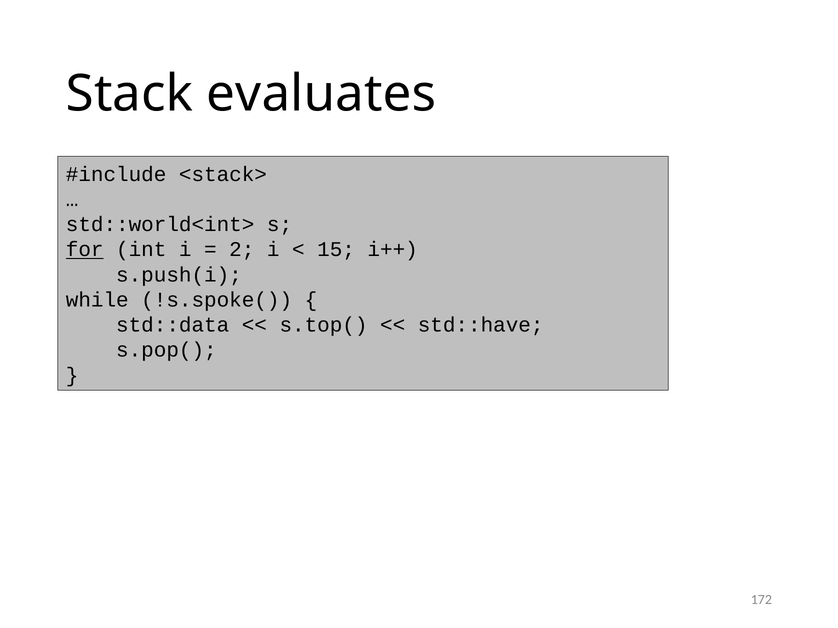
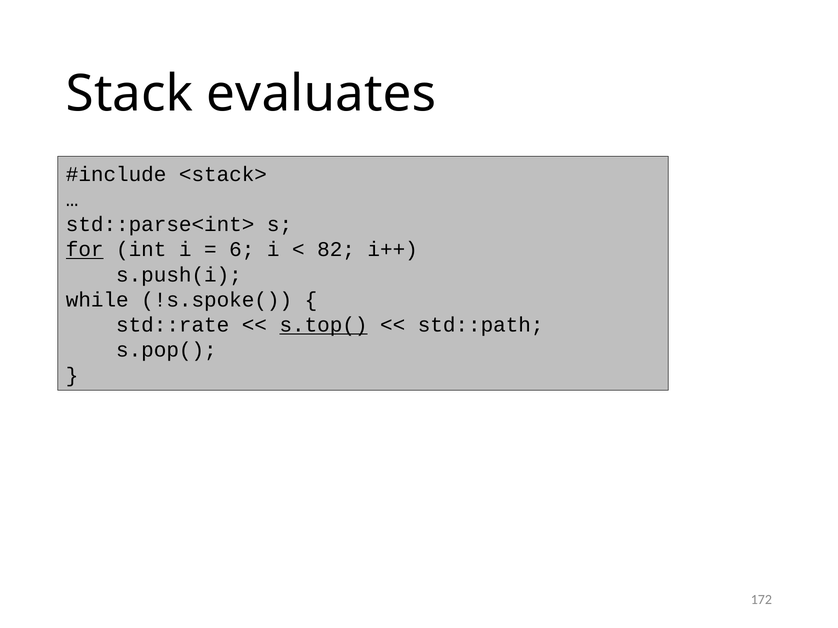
std::world<int>: std::world<int> -> std::parse<int> (160, 225)
2: 2 -> 6 (242, 250)
15: 15 -> 82 (336, 250)
std::data: std::data -> std::rate (173, 325)
s.top( underline: none -> present (324, 325)
std::have: std::have -> std::path (481, 325)
